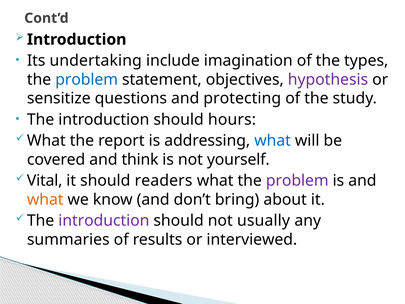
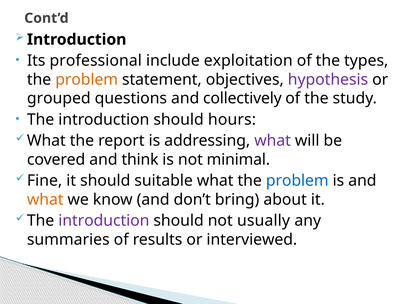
undertaking: undertaking -> professional (96, 61)
imagination: imagination -> exploitation (248, 61)
problem colour: blue -> orange (87, 79)
sensitize: sensitize -> grouped (59, 98)
protecting: protecting -> collectively (242, 98)
what colour: blue -> purple (273, 141)
yourself: yourself -> minimal (238, 159)
Vital: Vital -> Fine (45, 181)
readers: readers -> suitable (164, 181)
problem colour: purple -> blue (297, 181)
